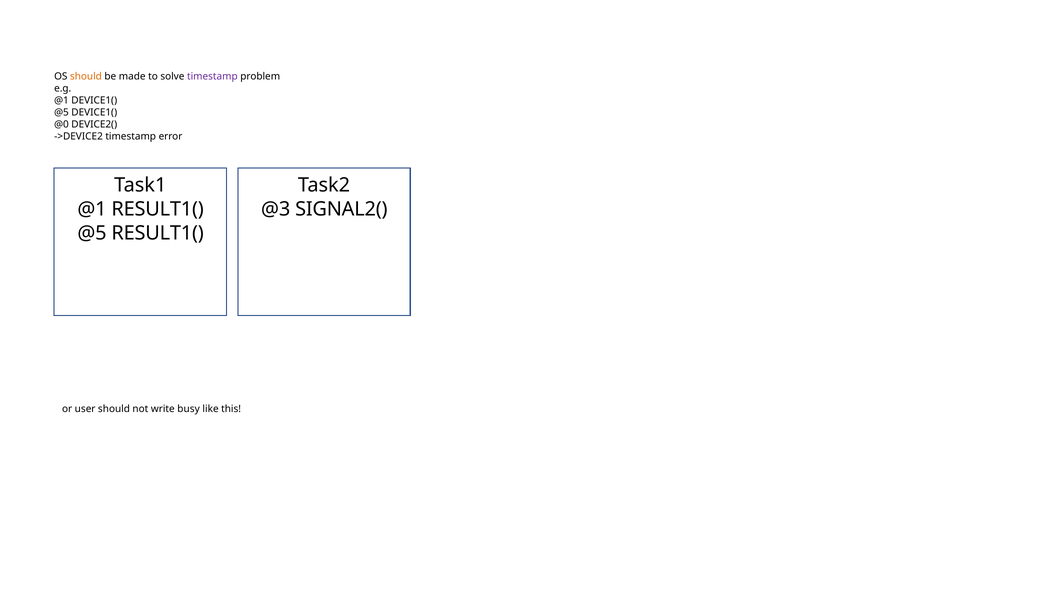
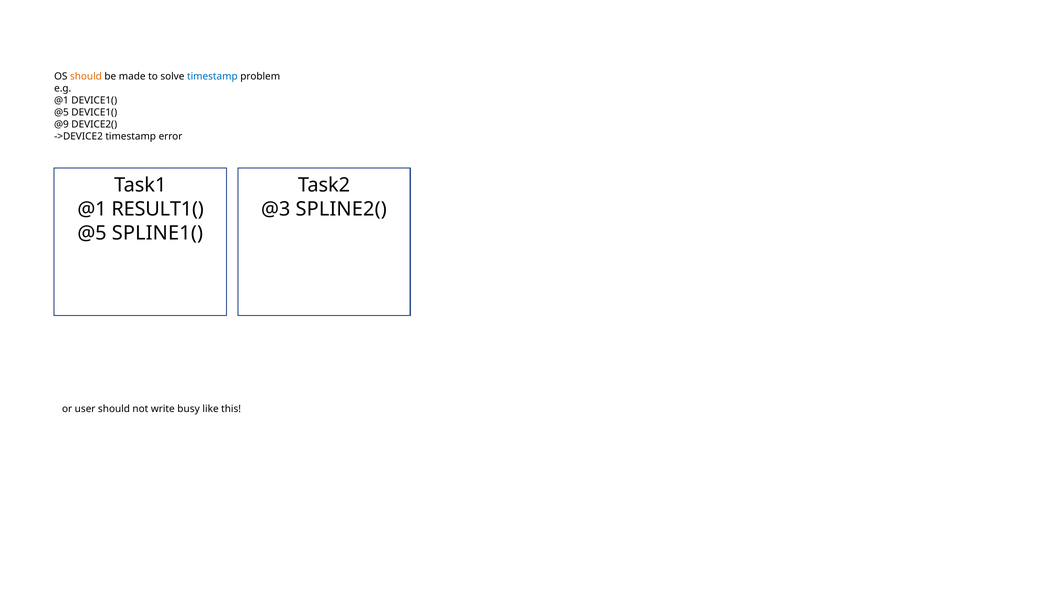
timestamp colour: purple -> blue (212, 77)
@0: @0 -> @9 (61, 125)
SIGNAL2(: SIGNAL2( -> SPLINE2( (341, 209)
@5 RESULT1(: RESULT1( -> SPLINE1( (157, 233)
